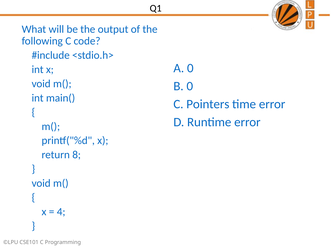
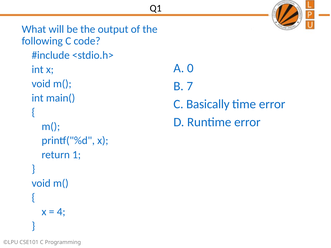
B 0: 0 -> 7 (190, 86)
Pointers: Pointers -> Basically (208, 104)
8: 8 -> 1 (77, 155)
